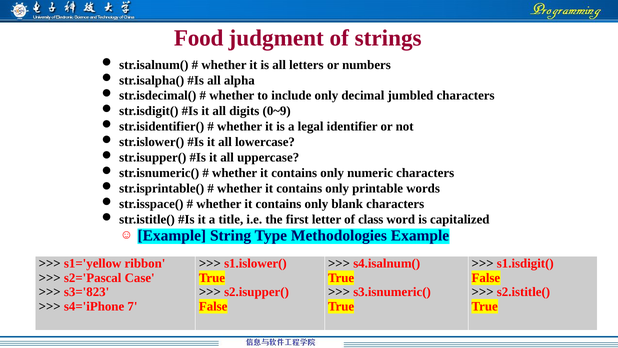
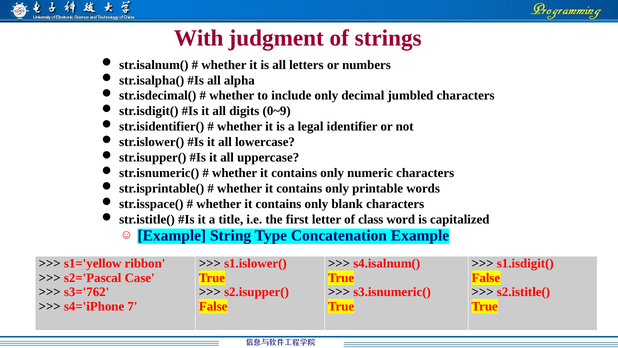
Food: Food -> With (199, 38)
Methodologies: Methodologies -> Concatenation (339, 235)
s3='823: s3='823 -> s3='762 (87, 292)
